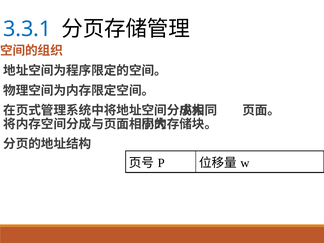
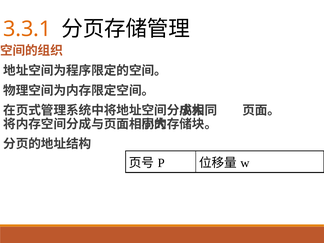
3.3.1 colour: blue -> orange (27, 29)
